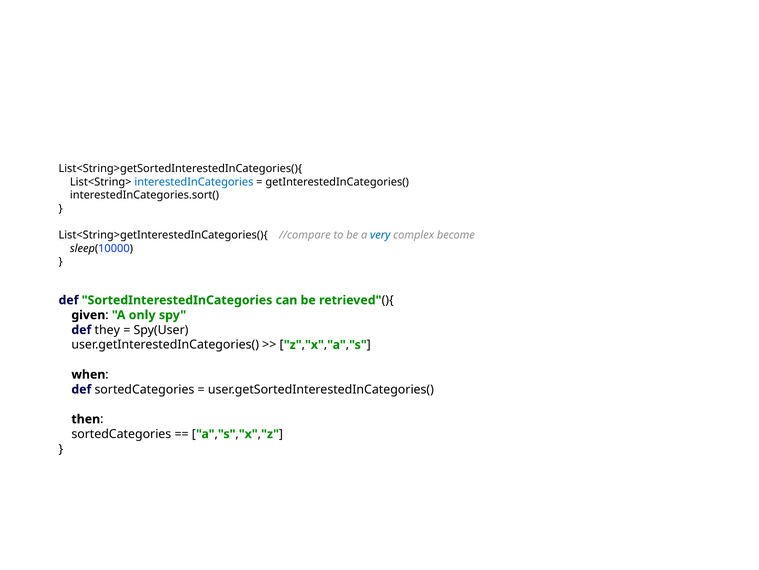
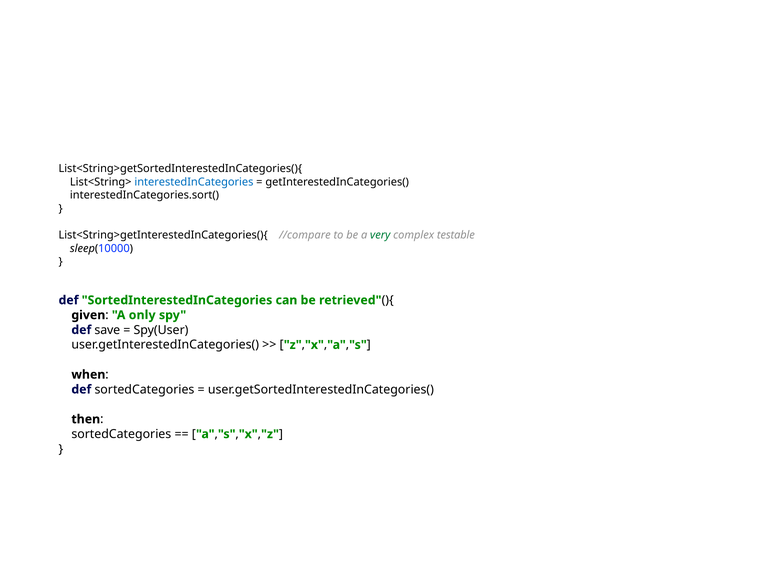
very colour: blue -> green (380, 235)
become: become -> testable (456, 235)
they: they -> save (107, 330)
